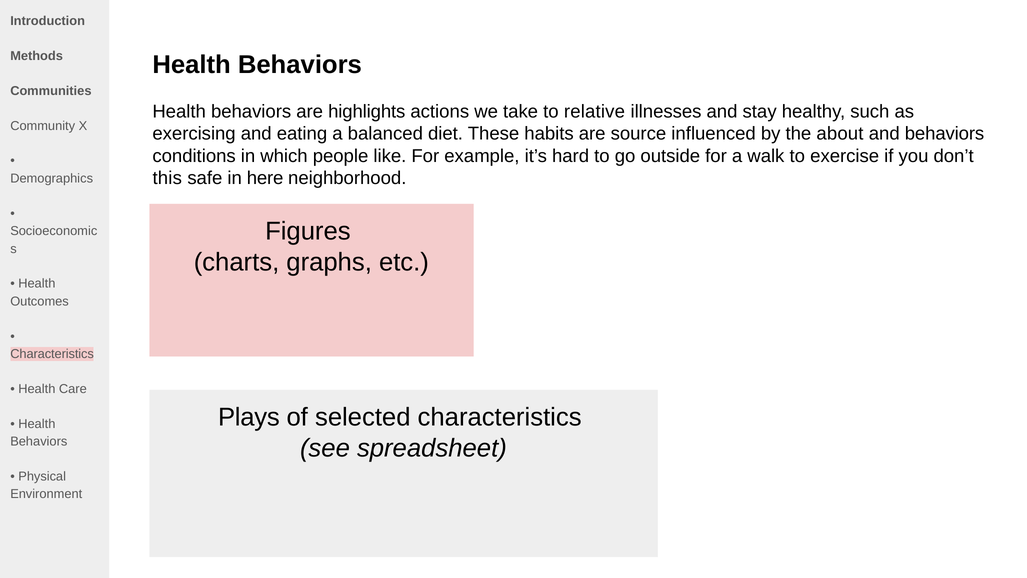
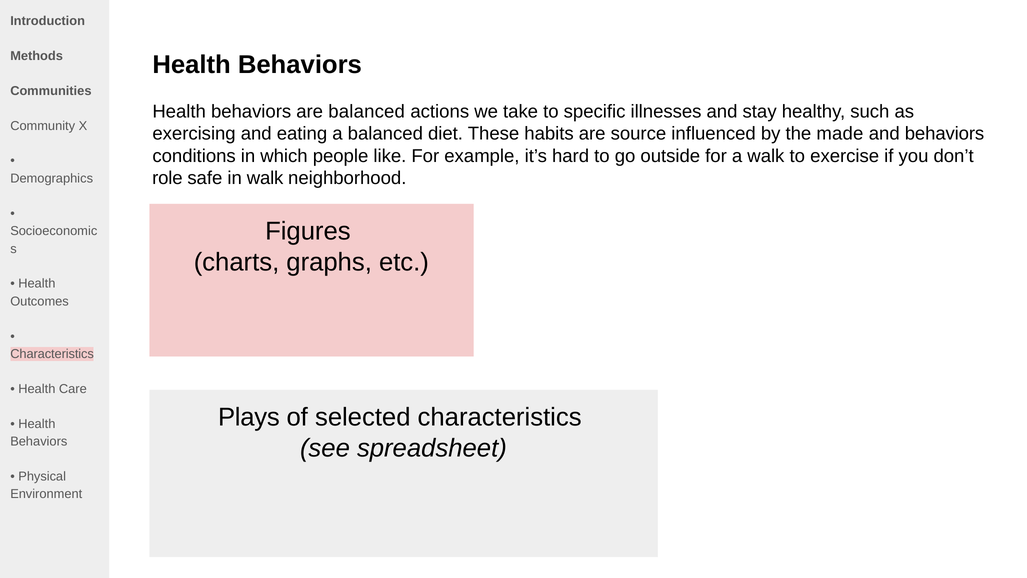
are highlights: highlights -> balanced (367, 111)
relative: relative -> specific (595, 111)
about: about -> made (840, 134)
this: this -> role (167, 178)
in here: here -> walk (265, 178)
